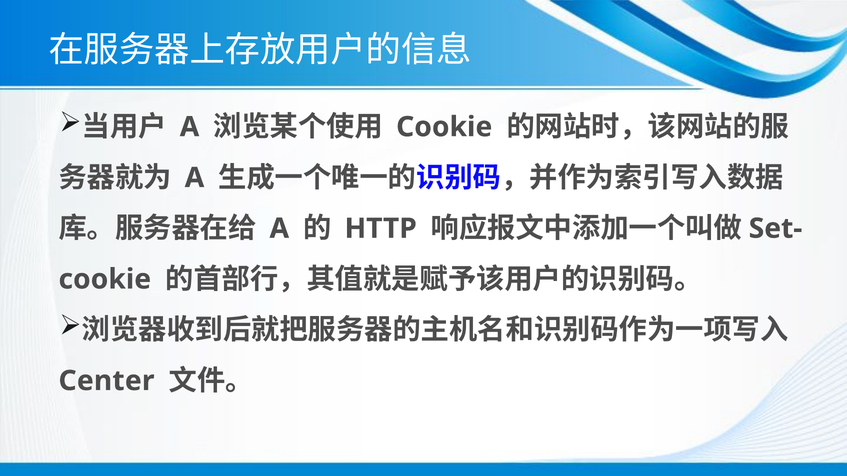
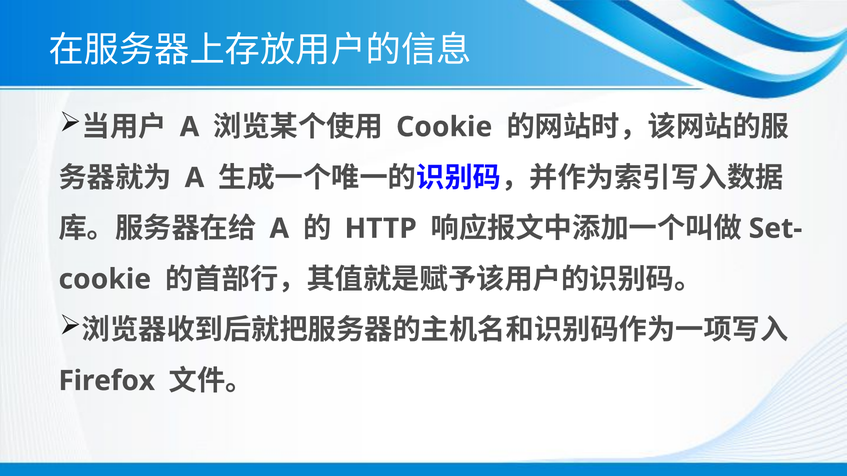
Center: Center -> Firefox (107, 381)
